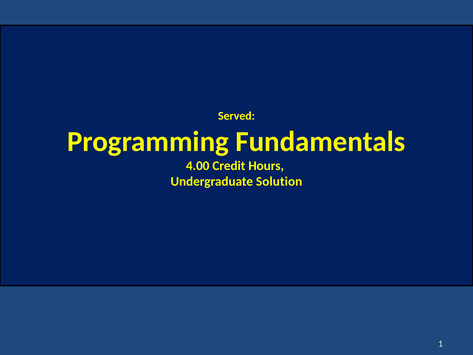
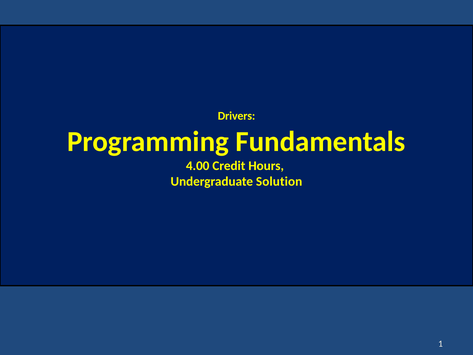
Served: Served -> Drivers (237, 116)
